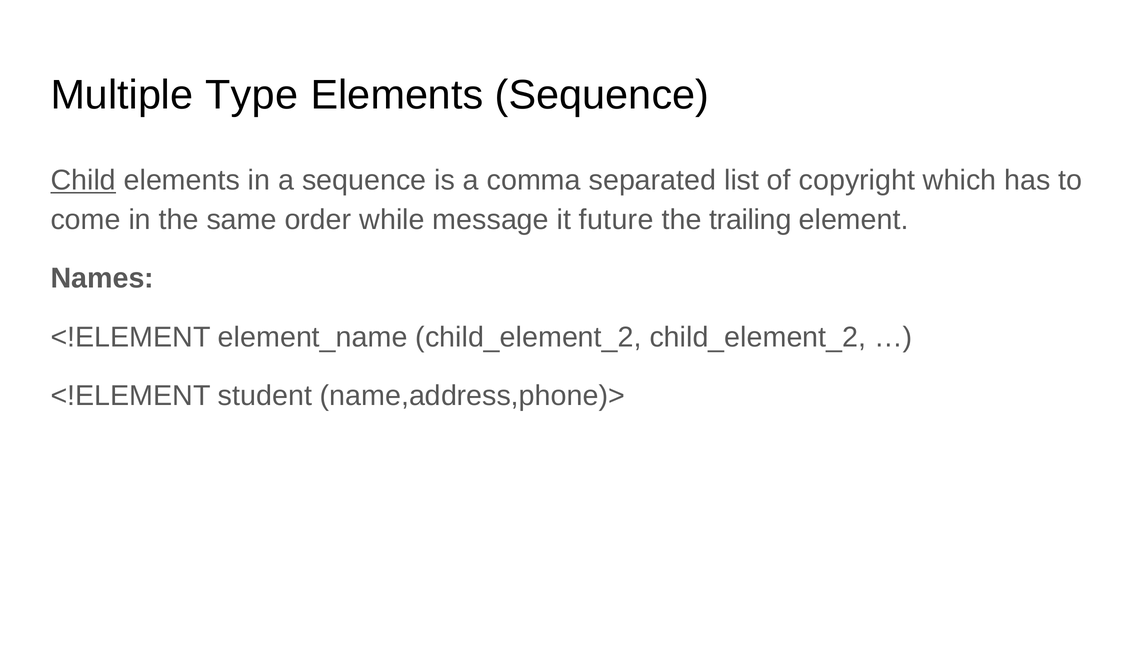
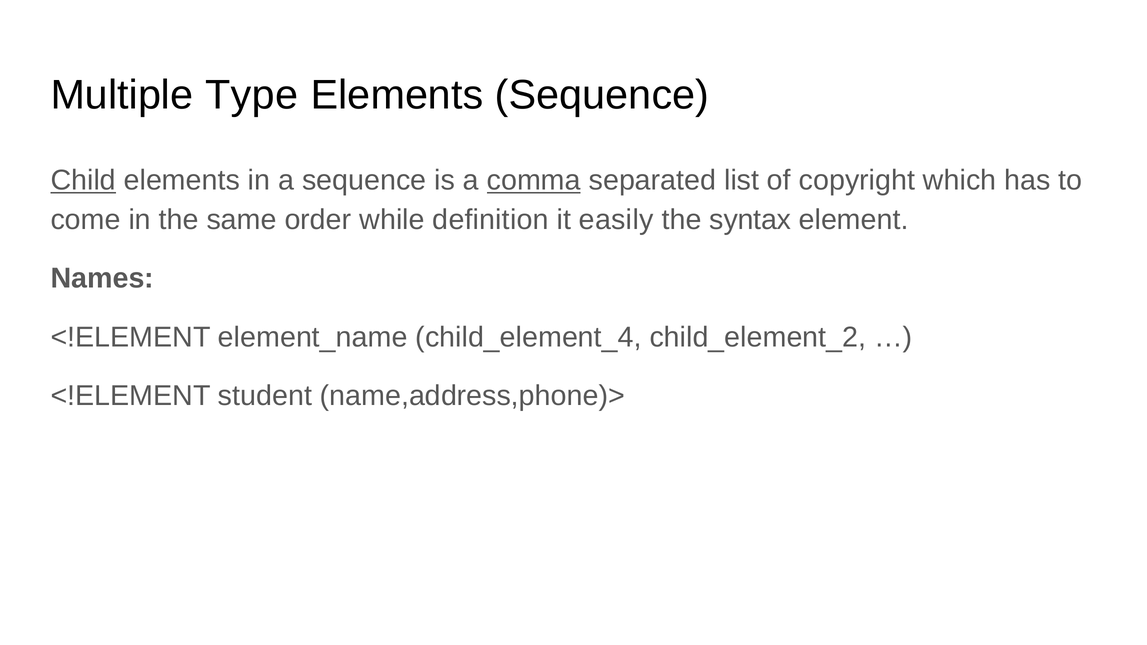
comma underline: none -> present (534, 180)
message: message -> definition (491, 220)
future: future -> easily (616, 220)
trailing: trailing -> syntax (750, 220)
element_name child_element_2: child_element_2 -> child_element_4 (529, 337)
